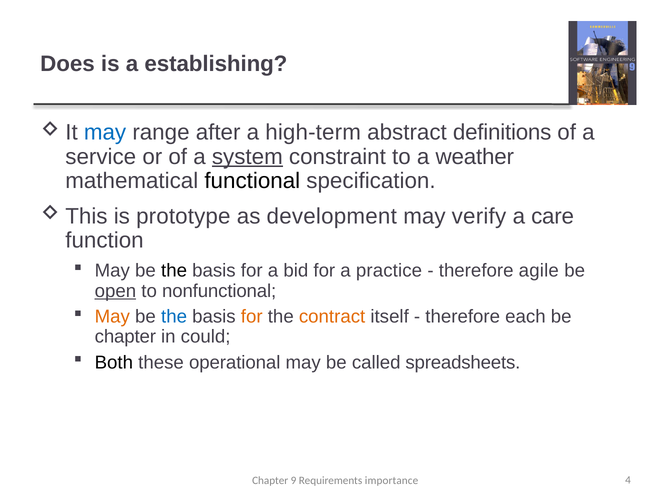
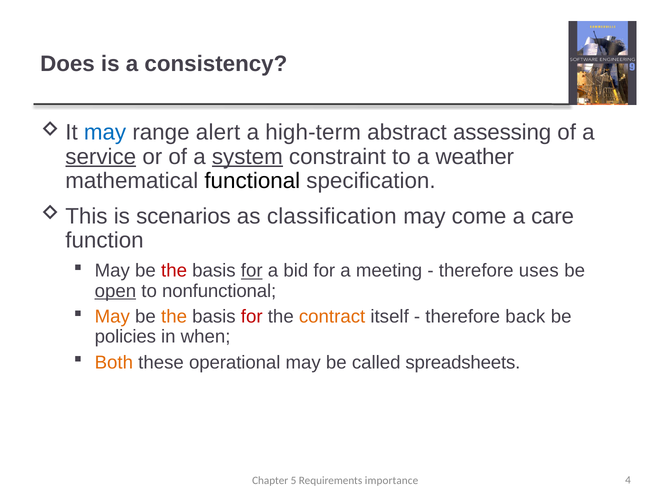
establishing: establishing -> consistency (216, 64)
after: after -> alert (218, 133)
definitions: definitions -> assessing (502, 133)
service underline: none -> present (101, 157)
prototype: prototype -> scenarios (183, 216)
development: development -> classification (332, 216)
verify: verify -> come (479, 216)
the colour: black -> red (174, 271)
for underline: none -> present (252, 271)
practice: practice -> meeting (389, 271)
agile: agile -> uses (539, 271)
the colour: blue -> orange (174, 317)
for colour: orange -> red (252, 317)
each: each -> back (525, 317)
chapter: chapter -> policies (125, 337)
could: could -> when (206, 337)
Both colour: black -> orange (114, 363)
9: 9 -> 5 (294, 481)
